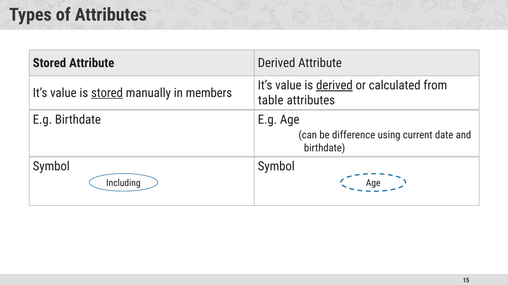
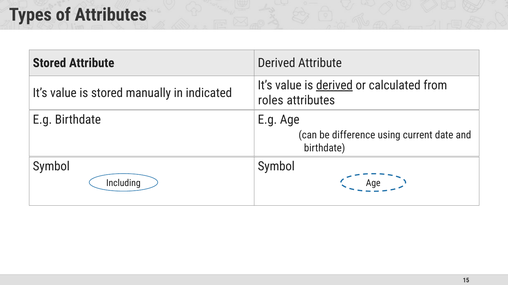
stored underline: present -> none (107, 93)
members: members -> indicated (209, 93)
table: table -> roles (271, 101)
